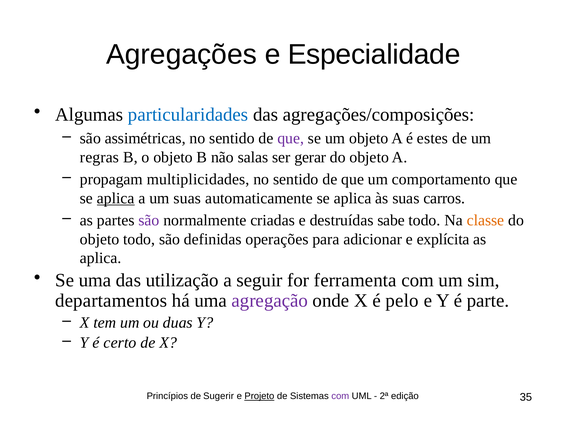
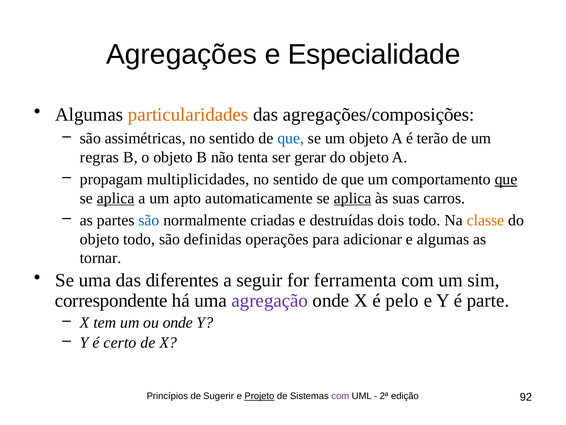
particularidades colour: blue -> orange (188, 115)
que colour: purple -> blue (291, 138)
estes: estes -> terão (433, 138)
salas: salas -> tenta (253, 157)
que underline: none -> present (506, 179)
um suas: suas -> apto (187, 198)
aplica underline: none -> present (353, 198)
são colour: purple -> blue (149, 220)
sabe: sabe -> dois (391, 220)
e explícita: explícita -> algumas (443, 239)
aplica: aplica -> tornar (101, 258)
utilização: utilização -> diferentes (182, 280)
departamentos: departamentos -> correspondente (111, 300)
ou duas: duas -> onde (178, 322)
35: 35 -> 92 (526, 397)
